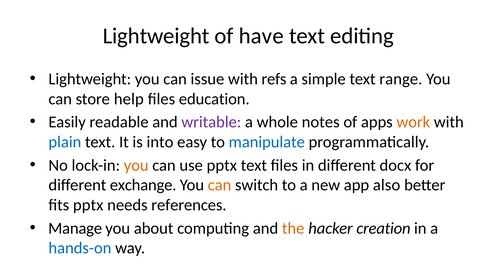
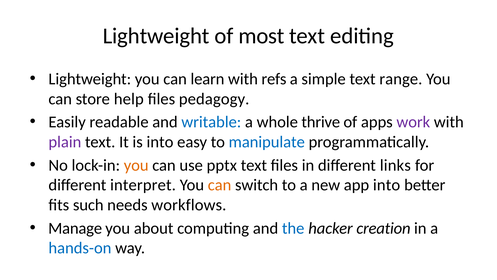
have: have -> most (261, 36)
issue: issue -> learn (207, 79)
education: education -> pedagogy (214, 99)
writable colour: purple -> blue (211, 122)
notes: notes -> thrive (321, 122)
work colour: orange -> purple (413, 122)
plain colour: blue -> purple (65, 142)
docx: docx -> links (395, 165)
exchange: exchange -> interpret (143, 185)
app also: also -> into (387, 185)
fits pptx: pptx -> such (88, 205)
references: references -> workflows (189, 205)
the colour: orange -> blue (293, 228)
